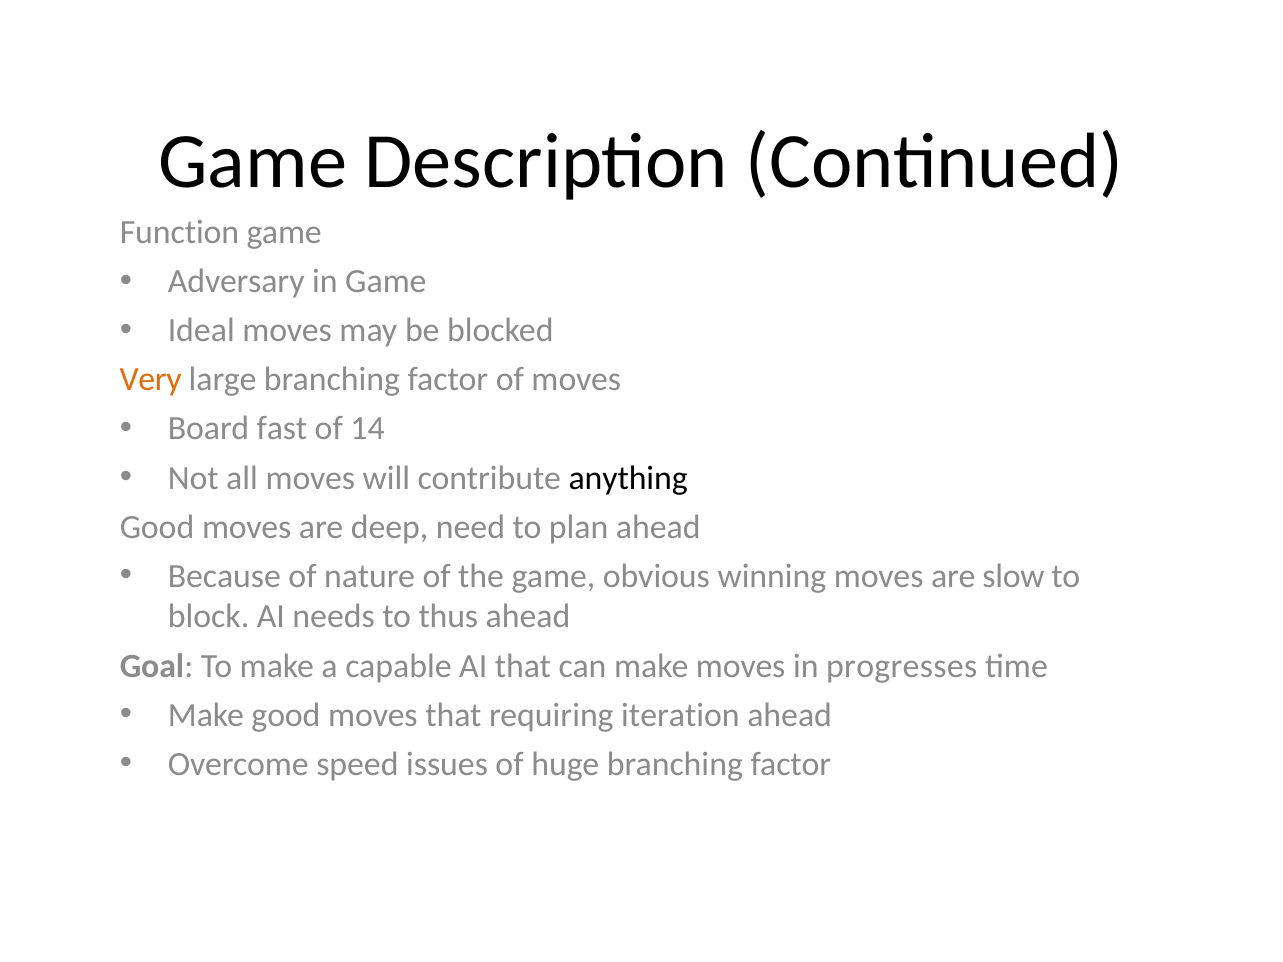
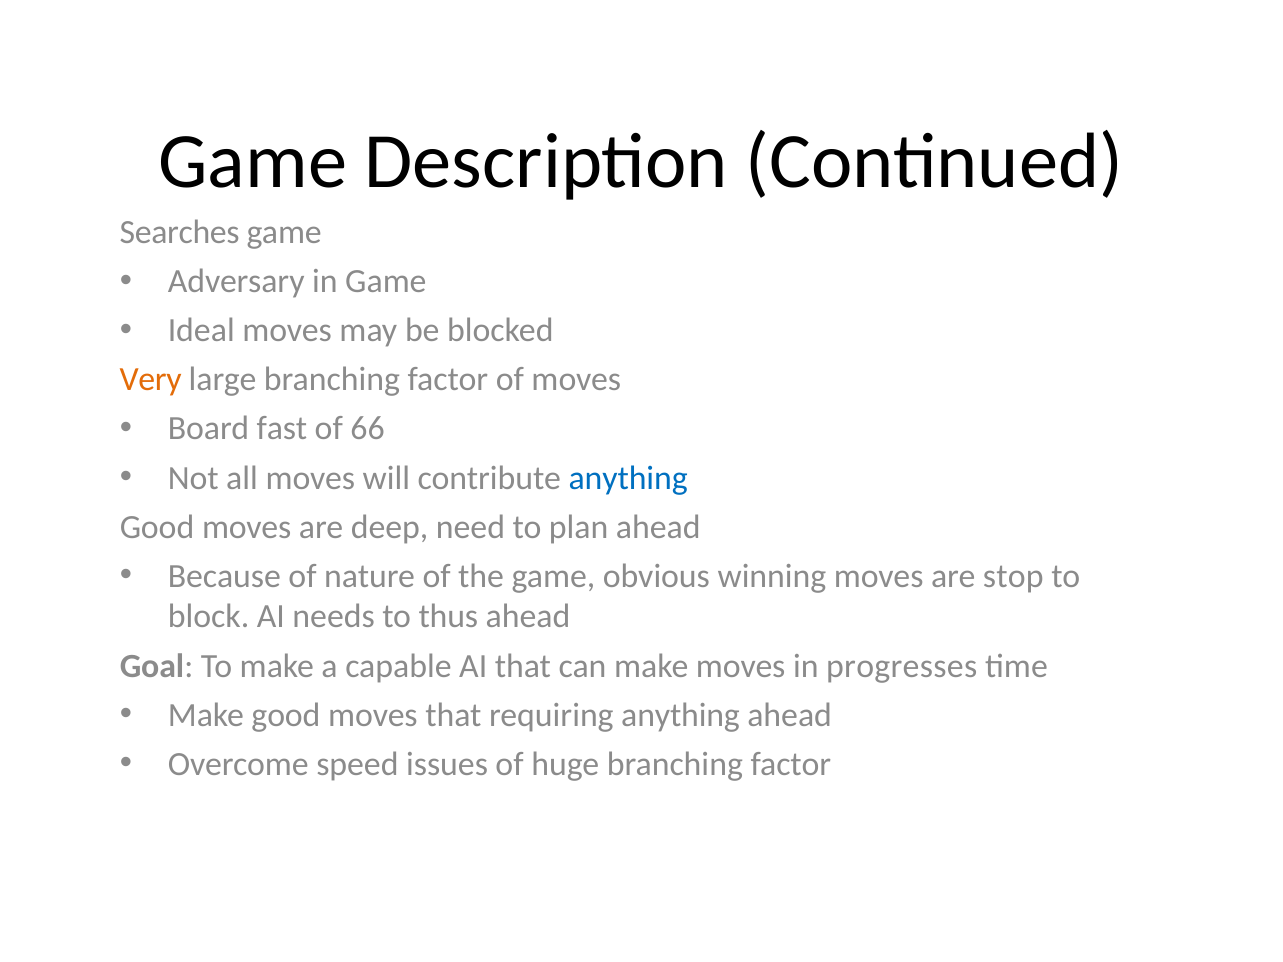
Function: Function -> Searches (180, 232)
14: 14 -> 66 (368, 429)
anything colour: black -> blue (628, 478)
slow: slow -> stop (1013, 576)
requiring iteration: iteration -> anything (681, 715)
